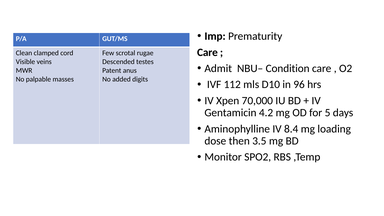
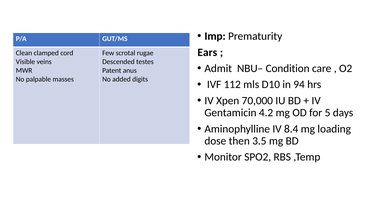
Care: Care -> Ears (207, 52)
96: 96 -> 94 (299, 85)
